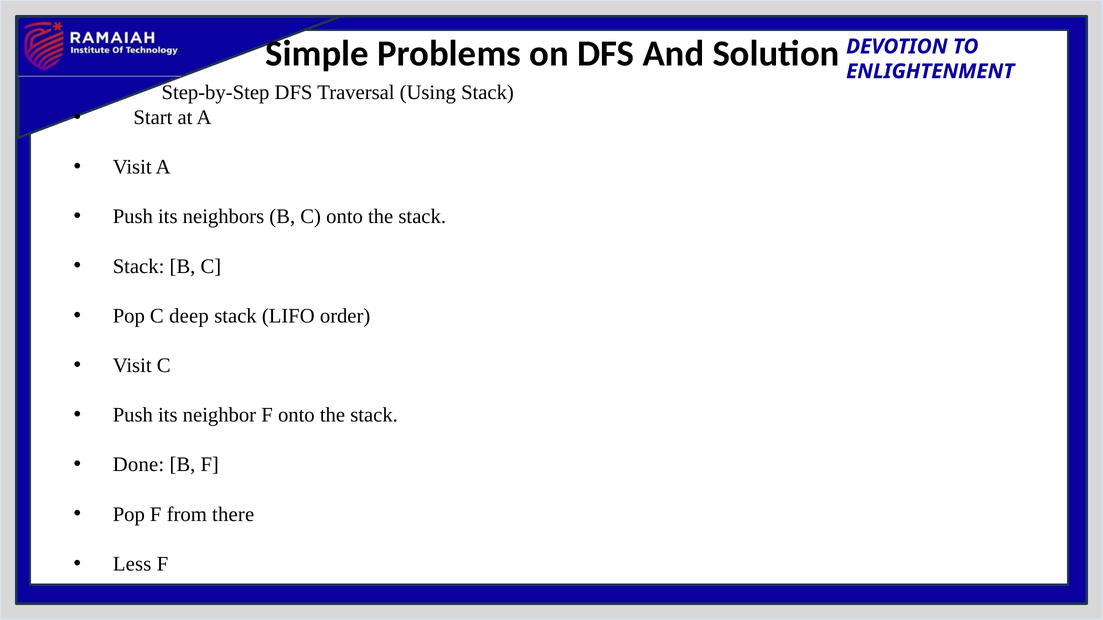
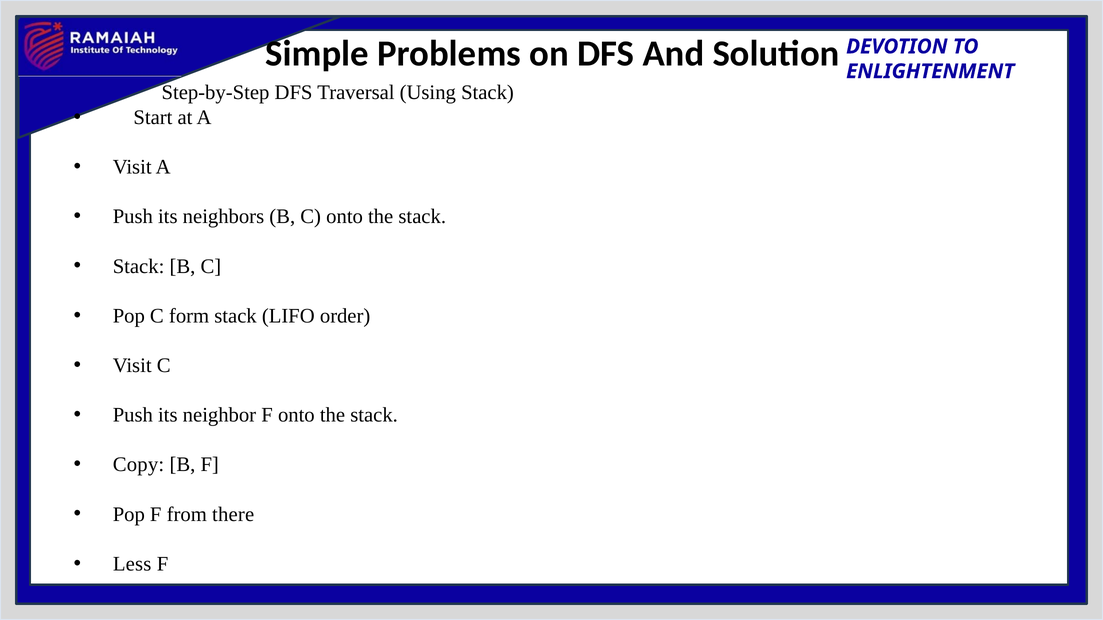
deep: deep -> form (189, 316)
Done: Done -> Copy (138, 465)
